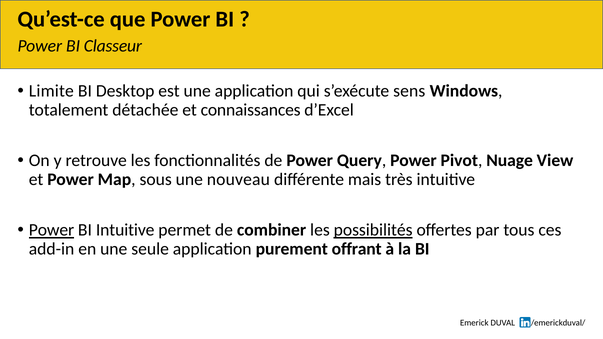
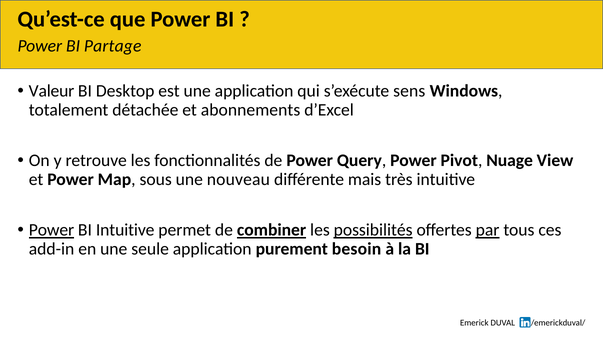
Classeur: Classeur -> Partage (113, 46)
Limite: Limite -> Valeur (52, 91)
connaissances: connaissances -> abonnements (251, 110)
combiner underline: none -> present (272, 230)
par underline: none -> present (488, 230)
offrant: offrant -> besoin (357, 249)
